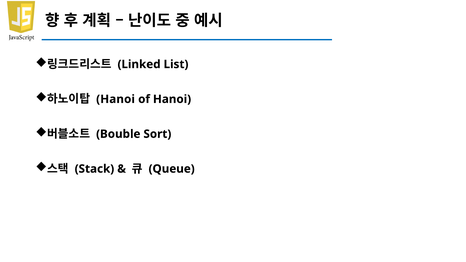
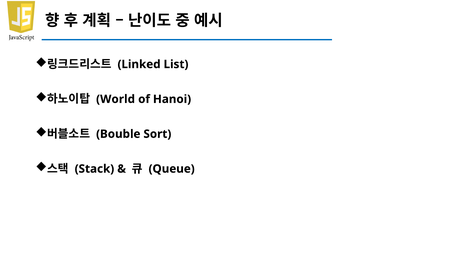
Hanoi: Hanoi -> World (116, 99)
